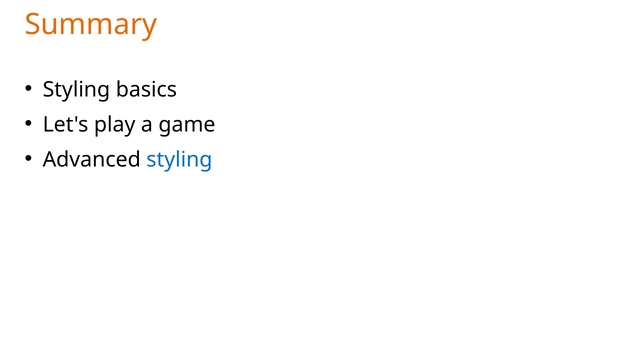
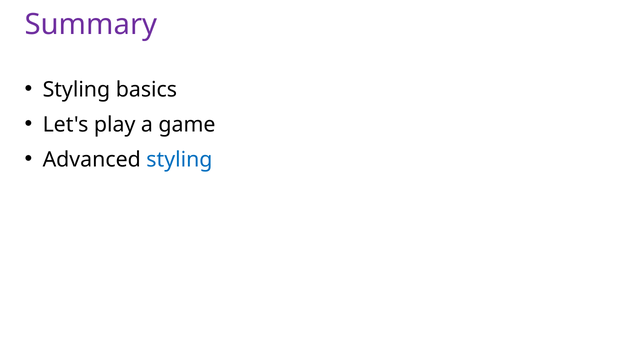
Summary colour: orange -> purple (91, 25)
